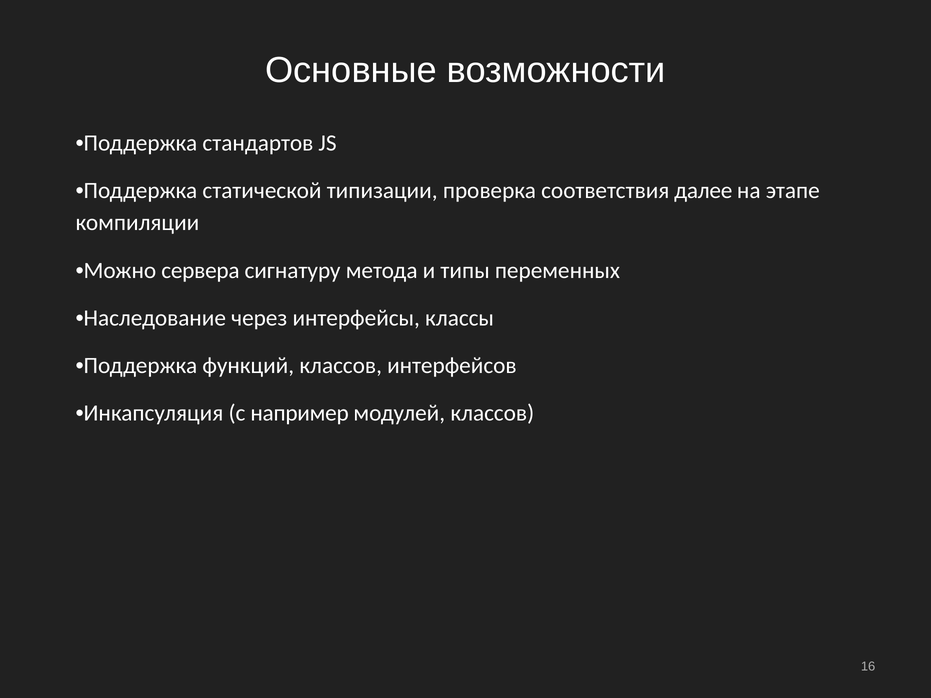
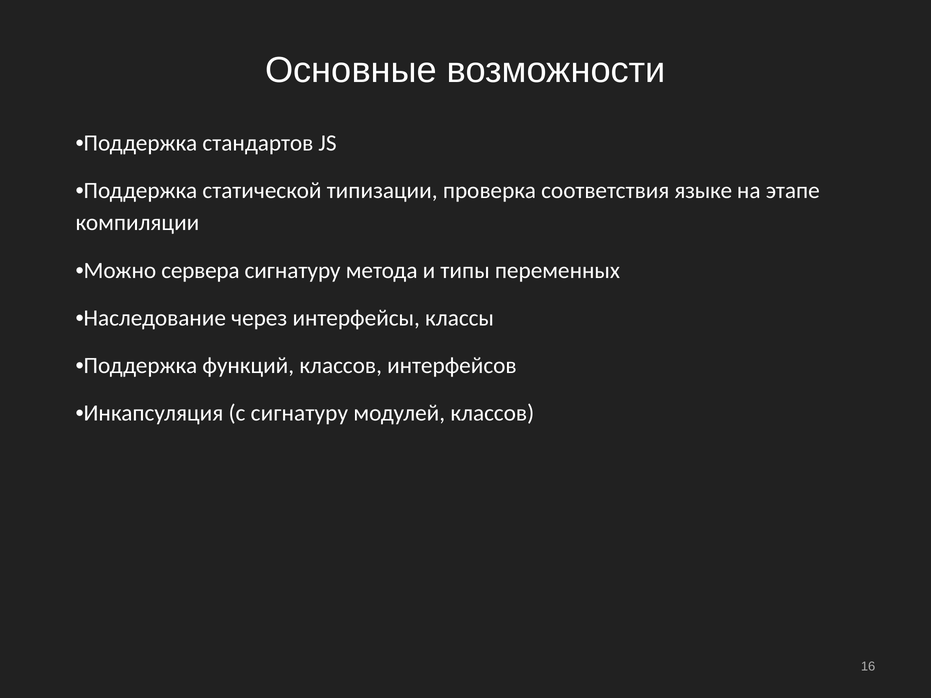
далее: далее -> языке (703, 191)
с например: например -> сигнатуру (299, 413)
